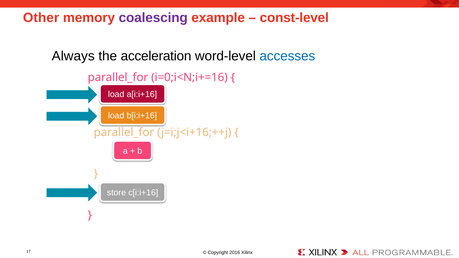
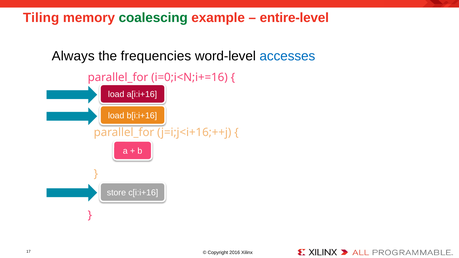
Other: Other -> Tiling (41, 18)
coalescing colour: purple -> green (153, 18)
const-level: const-level -> entire-level (294, 18)
acceleration: acceleration -> frequencies (156, 56)
